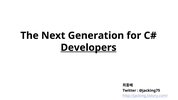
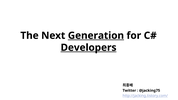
Generation underline: none -> present (96, 36)
